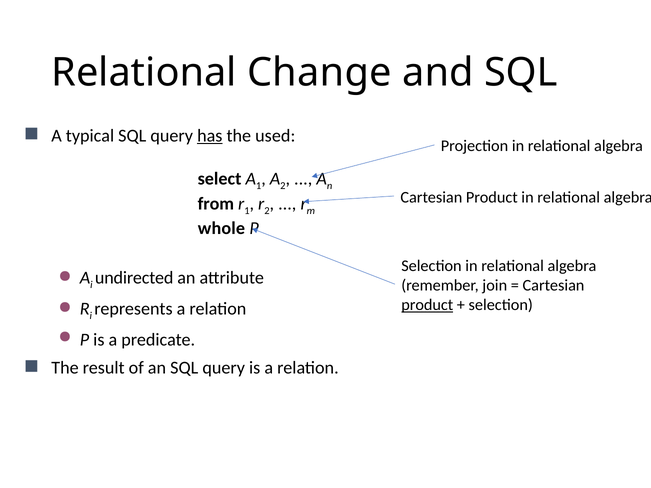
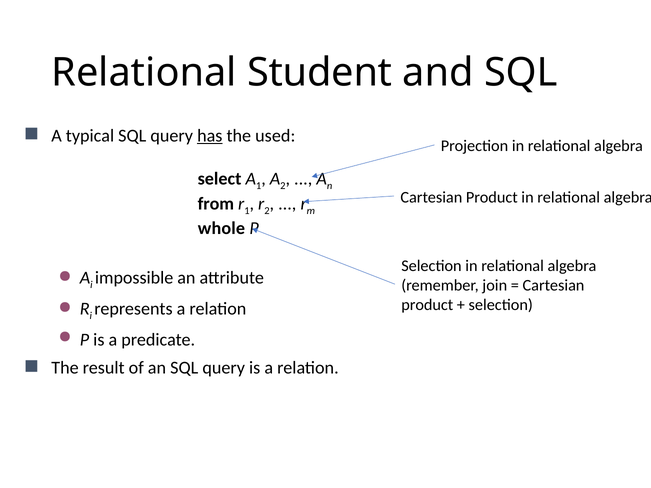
Change: Change -> Student (320, 73)
undirected: undirected -> impossible (134, 278)
product underline: present -> none (427, 305)
